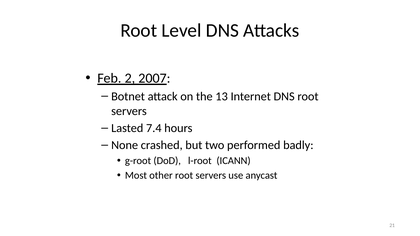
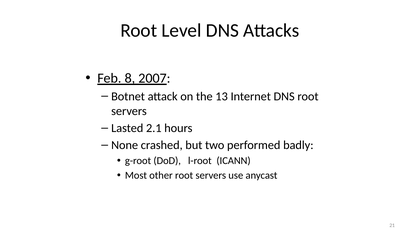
2: 2 -> 8 (130, 78)
7.4: 7.4 -> 2.1 (154, 128)
